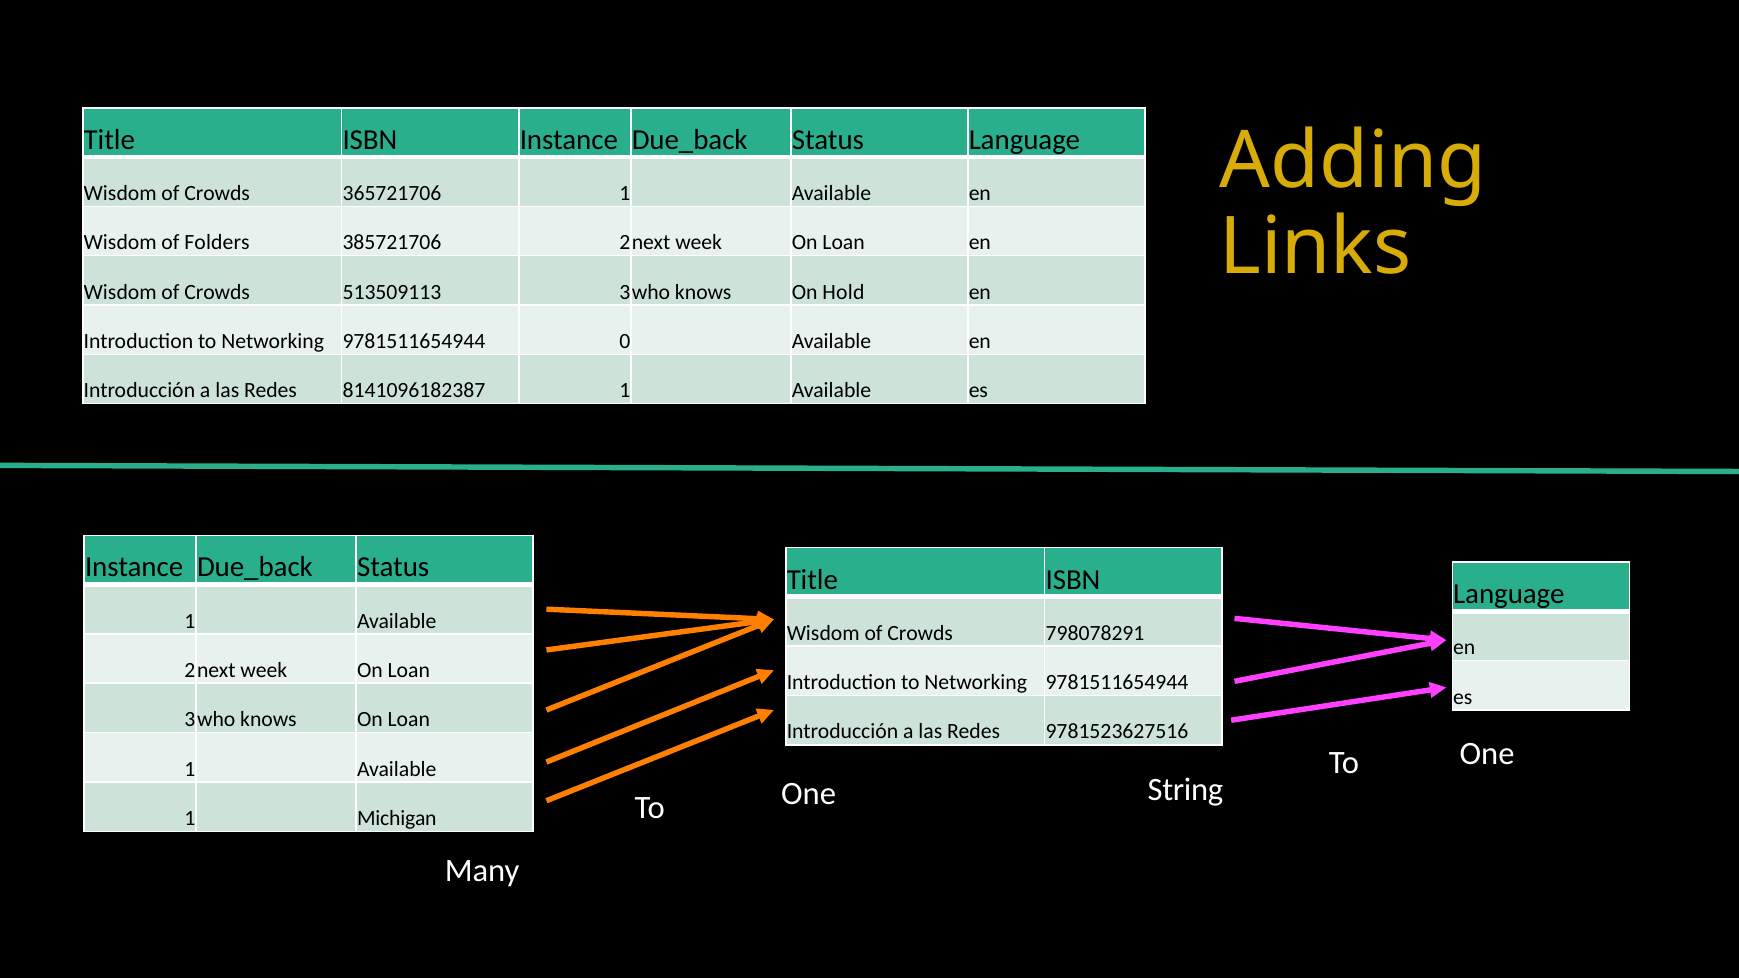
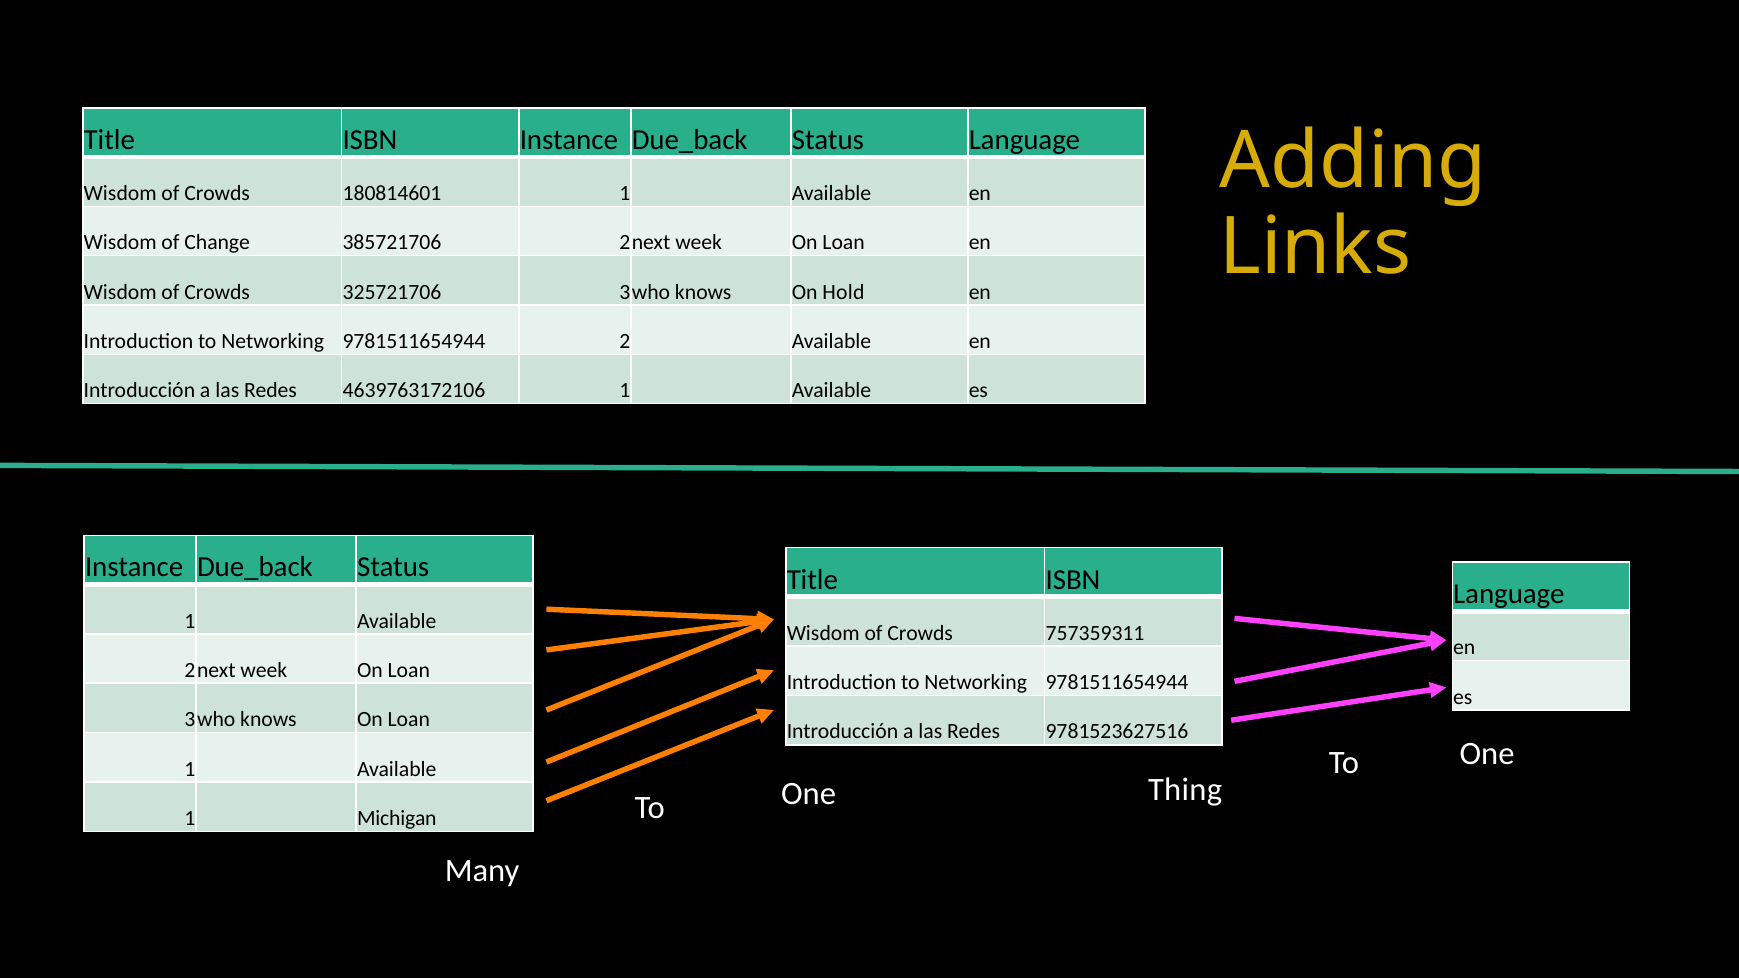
365721706: 365721706 -> 180814601 (392, 193)
Folders: Folders -> Change (217, 243)
513509113: 513509113 -> 325721706 (392, 292)
0: 0 -> 2 (625, 341)
8141096182387: 8141096182387 -> 4639763172106 (414, 391)
798078291: 798078291 -> 757359311 (1095, 633)
String: String -> Thing (1185, 790)
